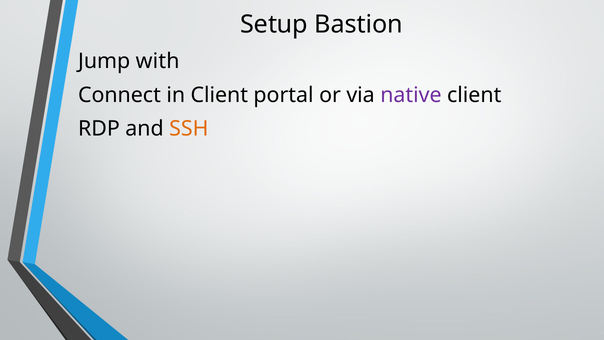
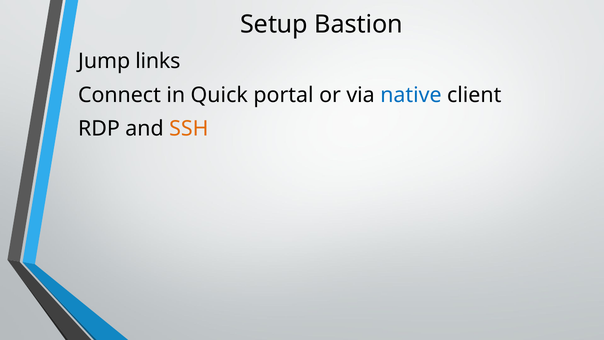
with: with -> links (158, 61)
in Client: Client -> Quick (219, 95)
native colour: purple -> blue (411, 95)
